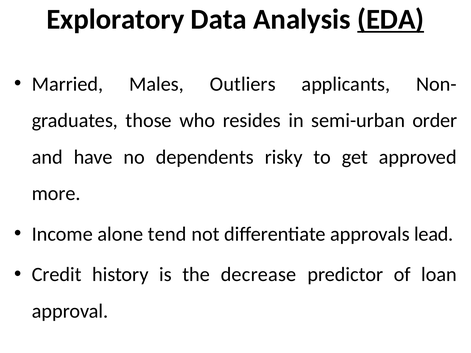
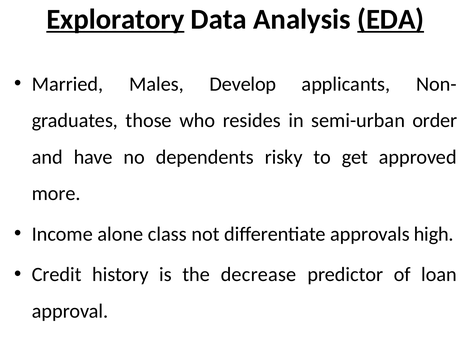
Exploratory underline: none -> present (115, 20)
Outliers: Outliers -> Develop (243, 84)
tend: tend -> class (167, 234)
lead: lead -> high (434, 234)
